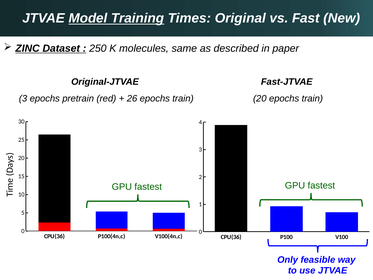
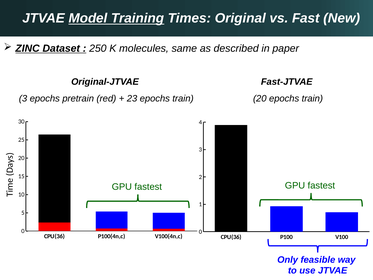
26: 26 -> 23 (132, 99)
